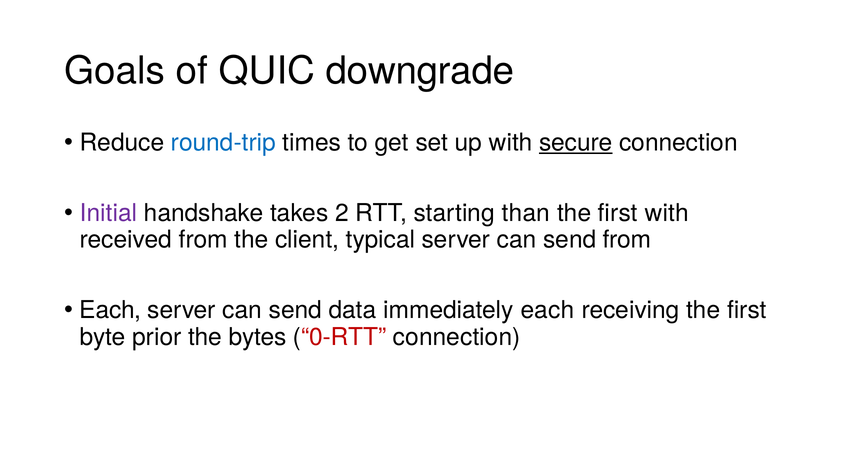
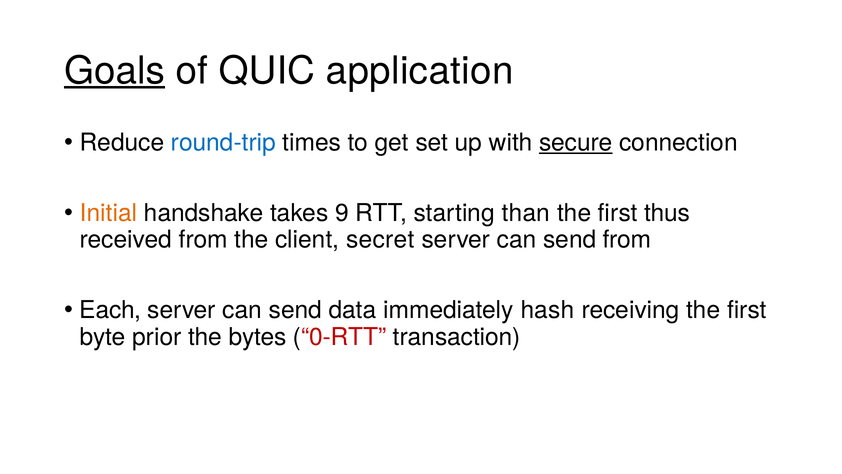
Goals underline: none -> present (115, 71)
downgrade: downgrade -> application (420, 71)
Initial colour: purple -> orange (109, 213)
2: 2 -> 9 (342, 213)
first with: with -> thus (667, 213)
typical: typical -> secret (380, 239)
immediately each: each -> hash (548, 310)
0-RTT connection: connection -> transaction (457, 337)
